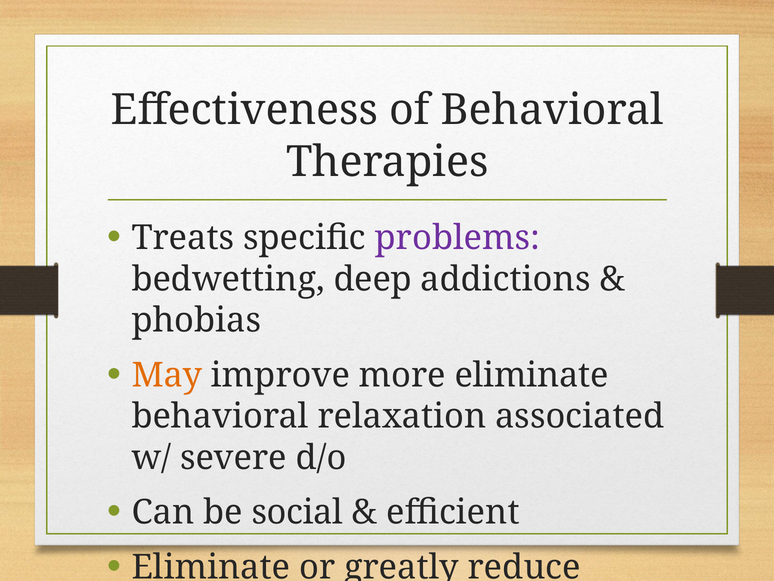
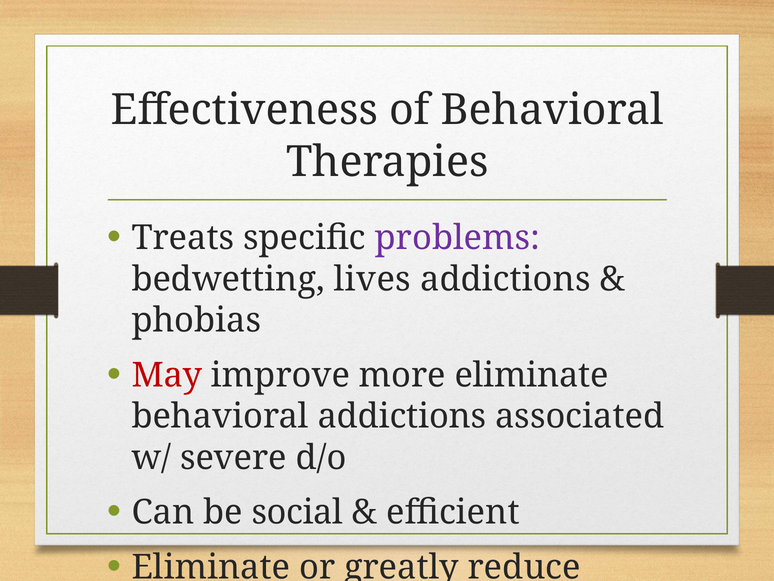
deep: deep -> lives (372, 279)
May colour: orange -> red (167, 375)
behavioral relaxation: relaxation -> addictions (402, 416)
